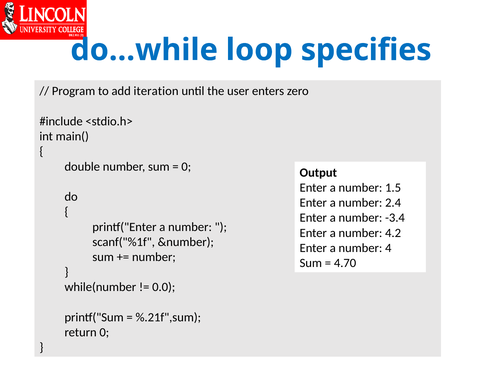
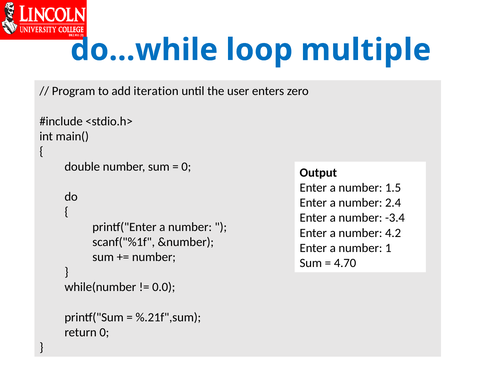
specifies: specifies -> multiple (366, 50)
4: 4 -> 1 (388, 248)
